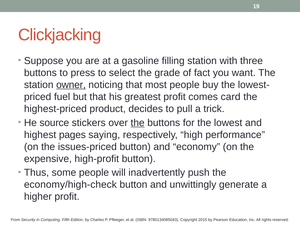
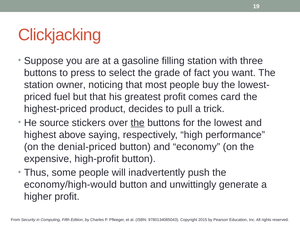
owner underline: present -> none (71, 85)
pages: pages -> above (72, 135)
issues-priced: issues-priced -> denial-priced (87, 147)
economy/high-check: economy/high-check -> economy/high-would (70, 185)
